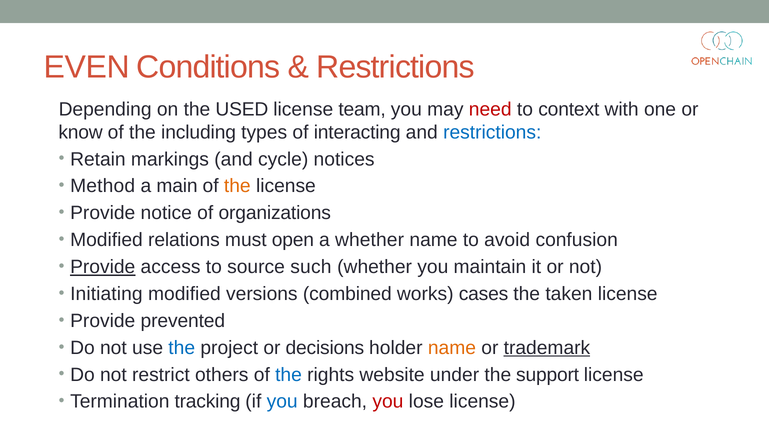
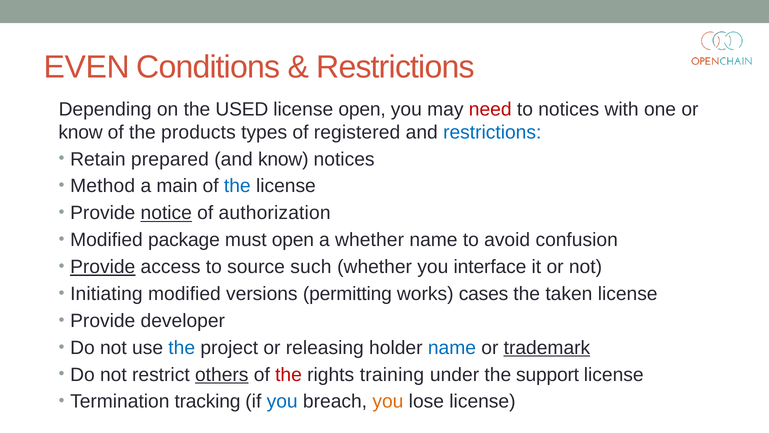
license team: team -> open (362, 109)
to context: context -> notices (569, 109)
including: including -> products (198, 132)
interacting: interacting -> registered (357, 132)
markings: markings -> prepared (170, 159)
and cycle: cycle -> know (283, 159)
the colour: orange -> blue (237, 186)
notice underline: none -> present (166, 213)
organizations: organizations -> authorization (275, 213)
relations: relations -> package (184, 240)
maintain: maintain -> interface (490, 267)
combined: combined -> permitting (347, 294)
prevented: prevented -> developer (183, 320)
decisions: decisions -> releasing (325, 347)
name colour: orange -> blue (452, 347)
others underline: none -> present (222, 374)
the colour: blue -> red (288, 374)
website: website -> training (392, 374)
you colour: red -> orange (388, 401)
